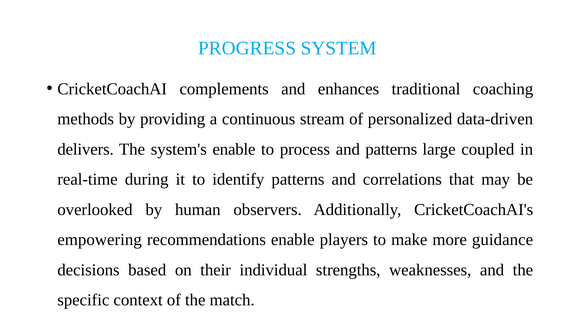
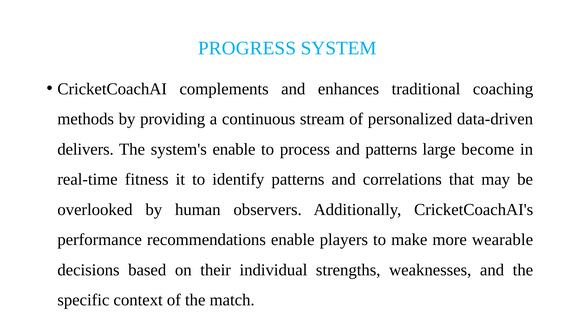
coupled: coupled -> become (488, 149)
during: during -> fitness (147, 180)
empowering: empowering -> performance (100, 240)
guidance: guidance -> wearable (503, 240)
